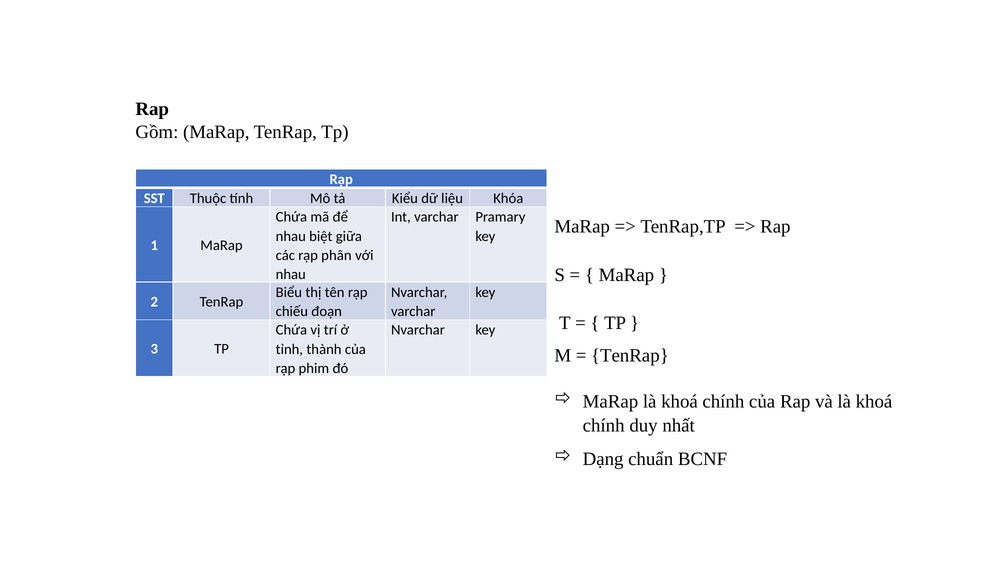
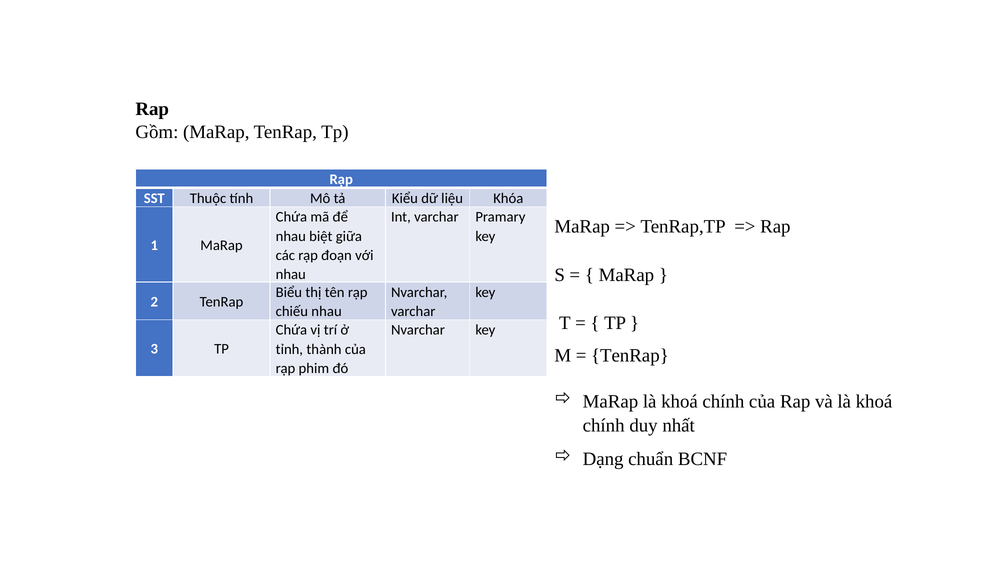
phân: phân -> đoạn (337, 255)
chiếu đoạn: đoạn -> nhau (327, 312)
